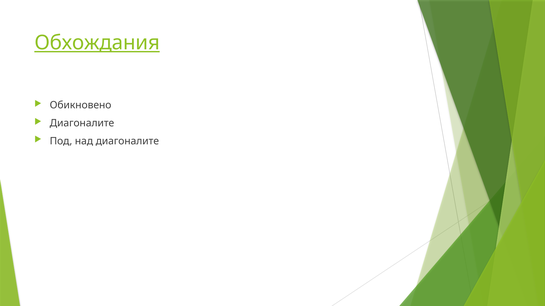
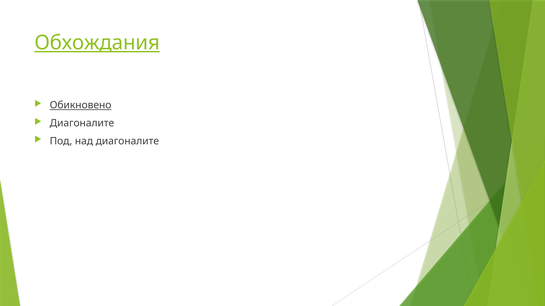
Обикновено underline: none -> present (81, 105)
